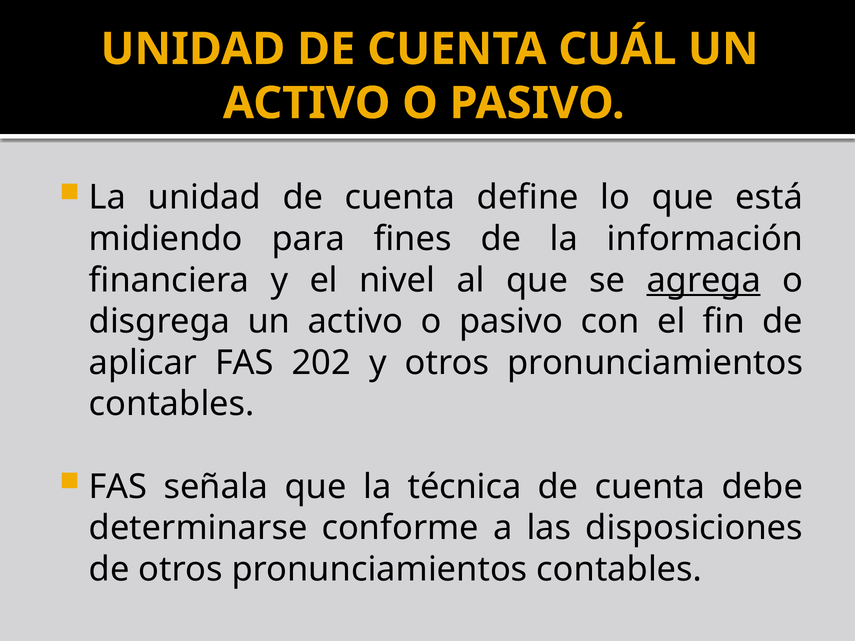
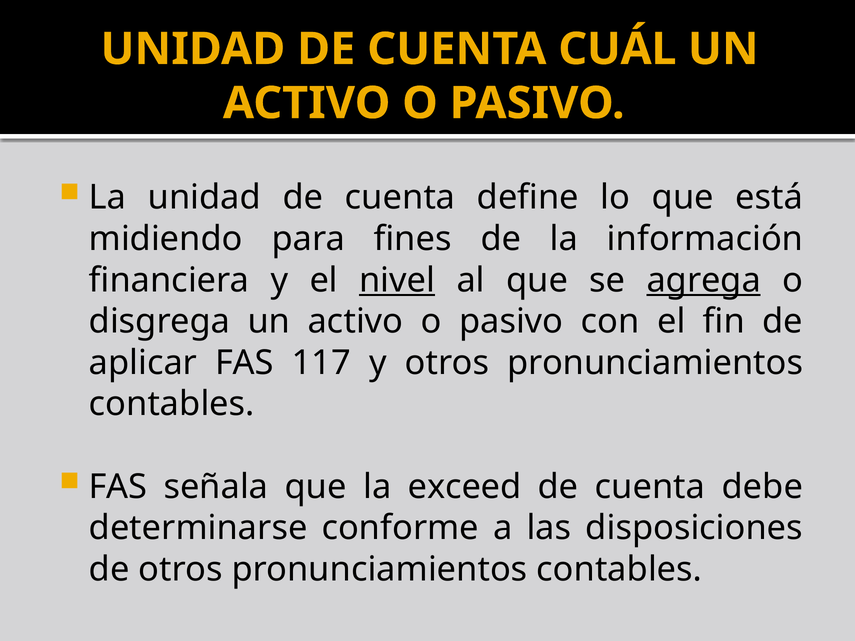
nivel underline: none -> present (397, 280)
202: 202 -> 117 (321, 363)
técnica: técnica -> exceed (465, 487)
